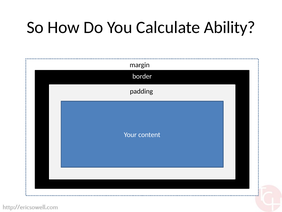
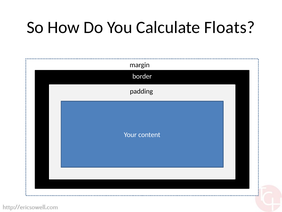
Ability: Ability -> Floats (229, 27)
